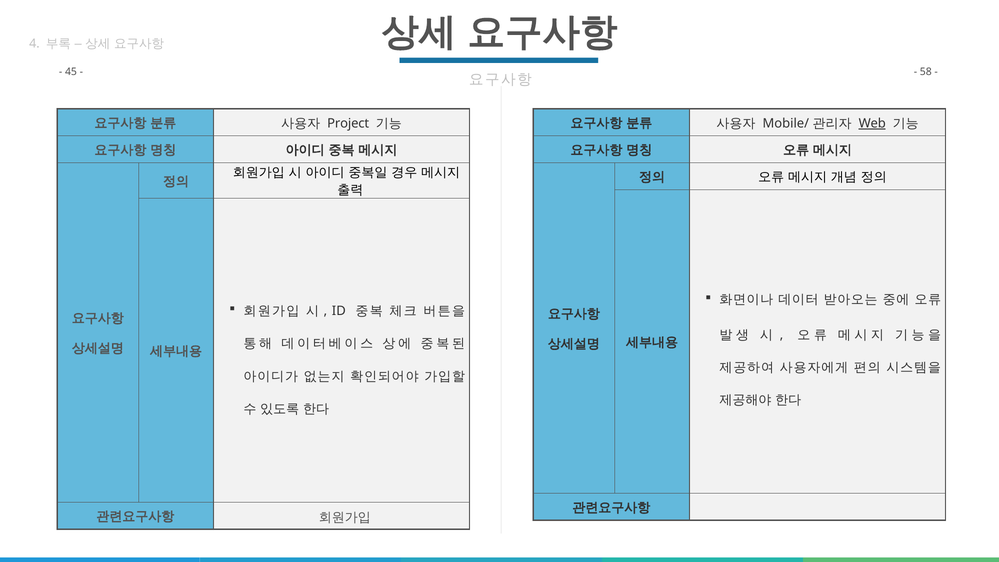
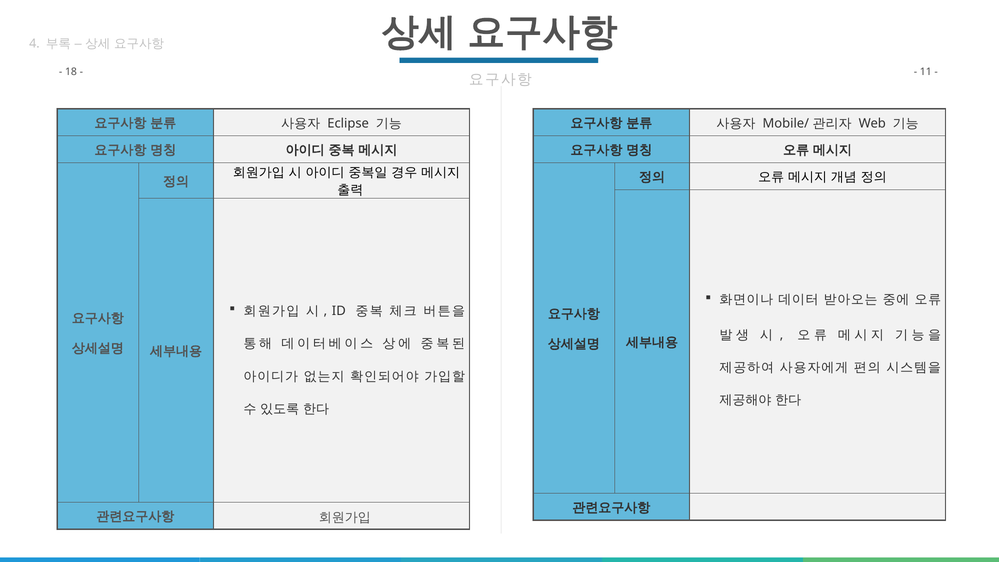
45: 45 -> 18 (71, 72)
58: 58 -> 11 (926, 72)
Project: Project -> Eclipse (348, 124)
Web underline: present -> none (872, 124)
